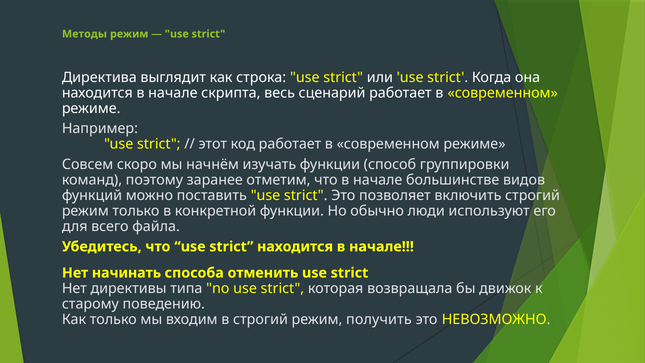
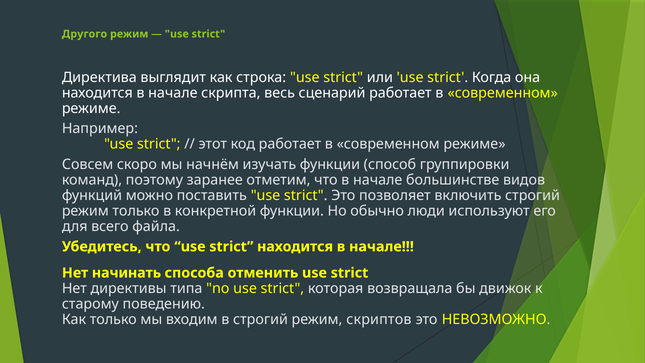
Методы: Методы -> Другого (85, 34)
получить: получить -> скриптов (379, 319)
